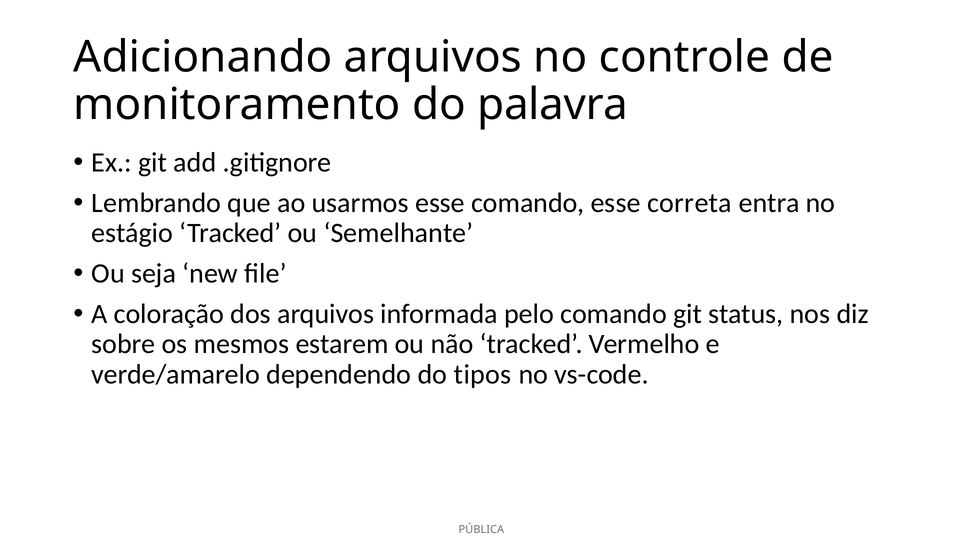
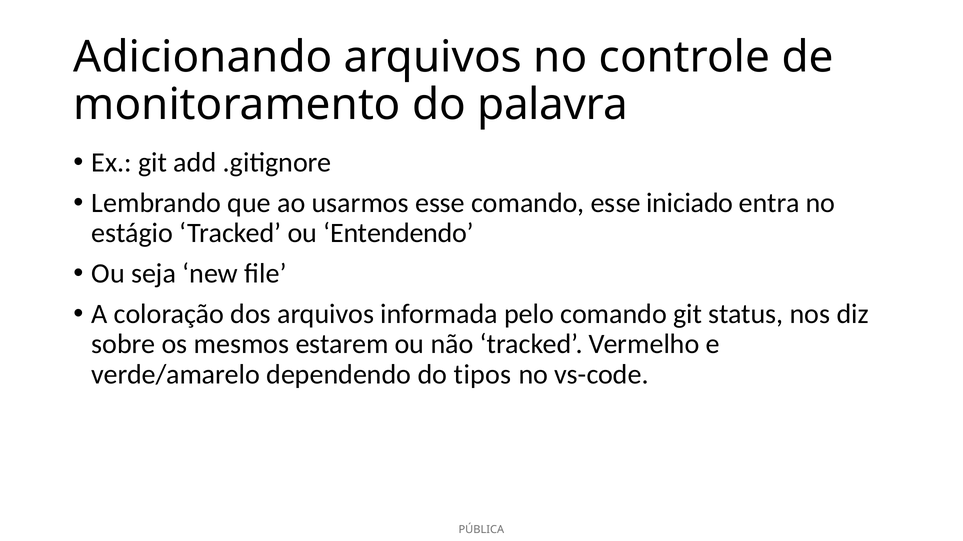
correta: correta -> iniciado (690, 203)
Semelhante: Semelhante -> Entendendo (399, 234)
